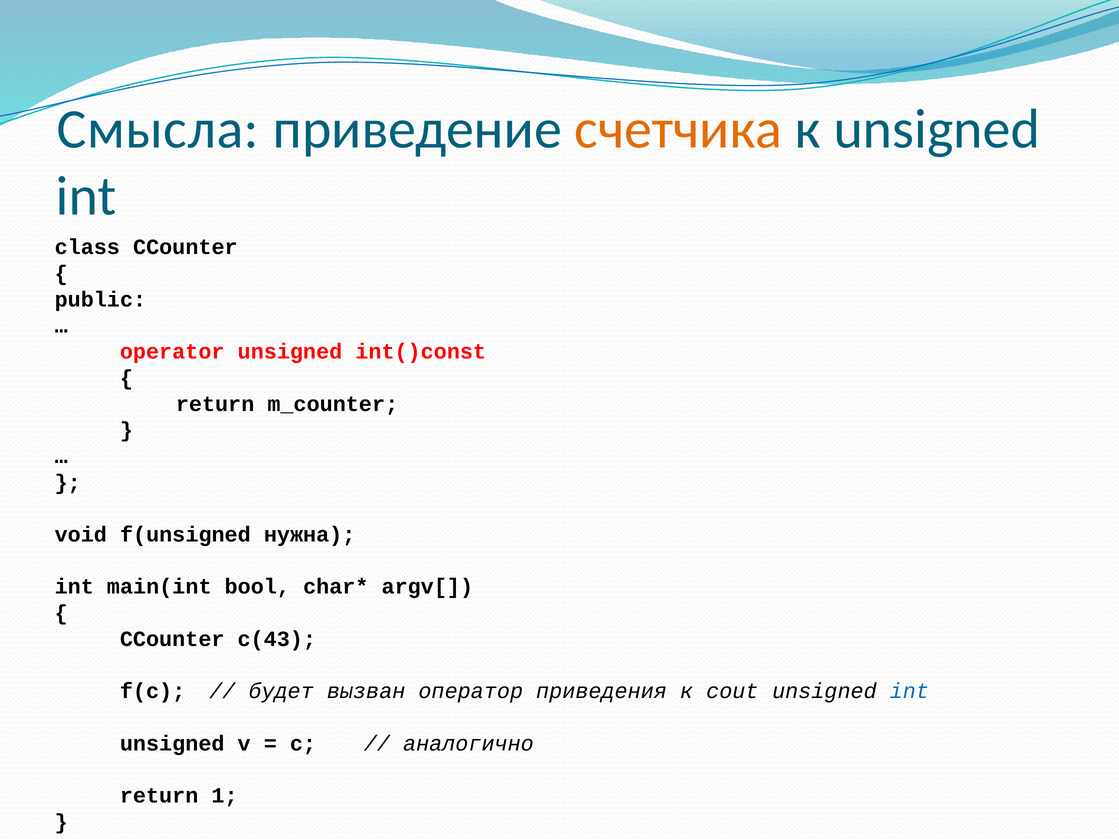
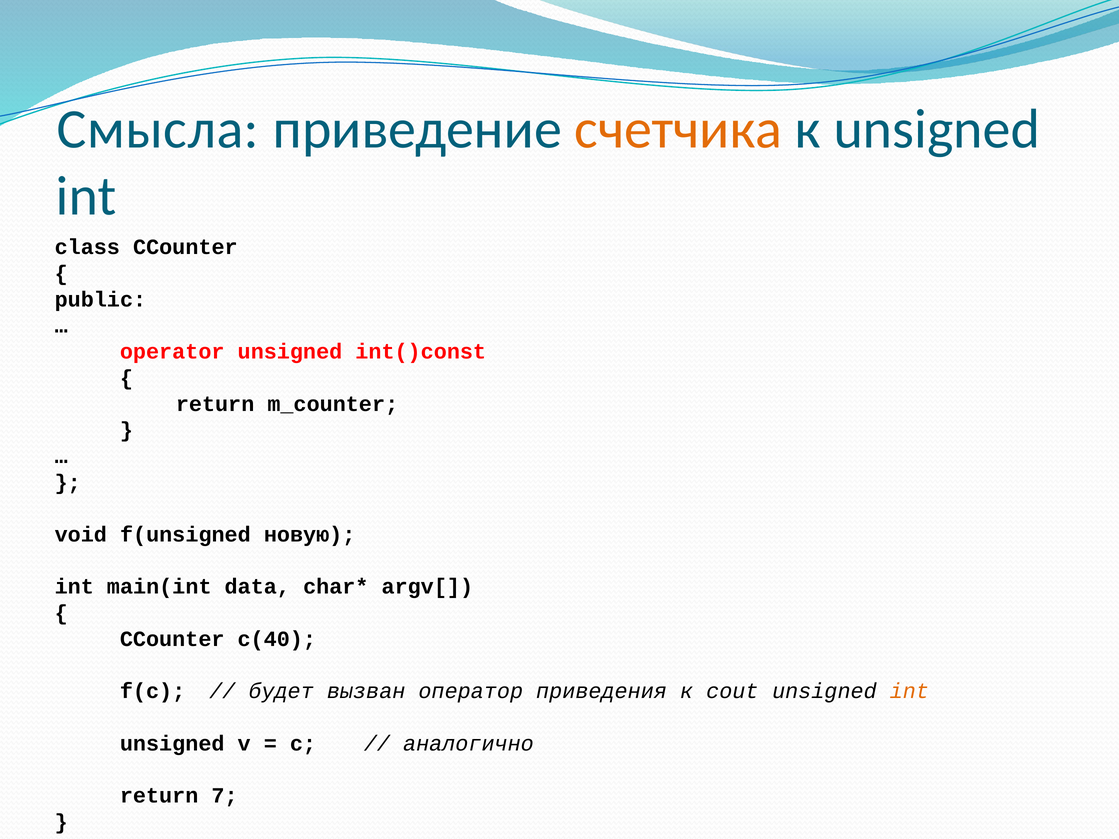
нужна: нужна -> новую (310, 535)
bool: bool -> data (257, 587)
c(43: c(43 -> c(40 (277, 639)
int colour: blue -> orange (909, 691)
1: 1 -> 7 (225, 796)
